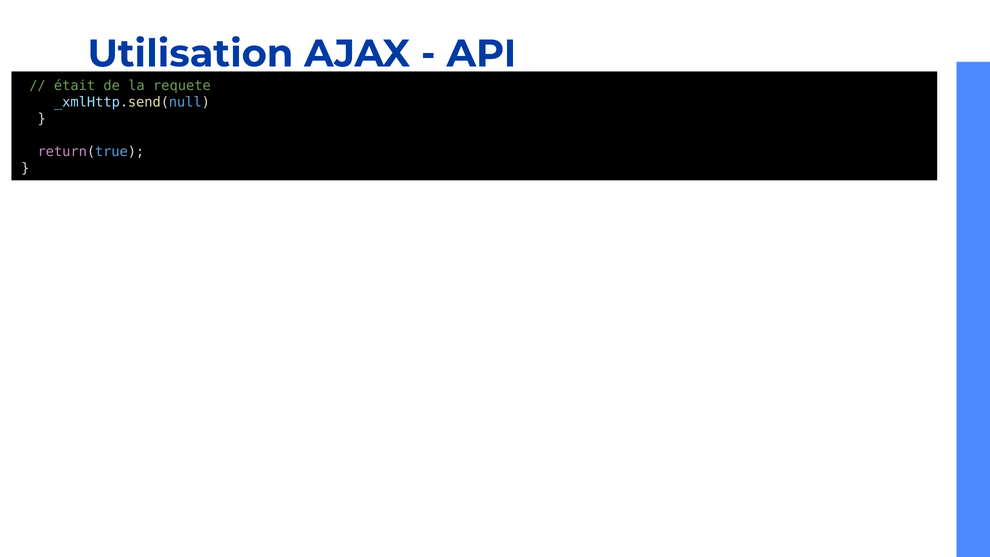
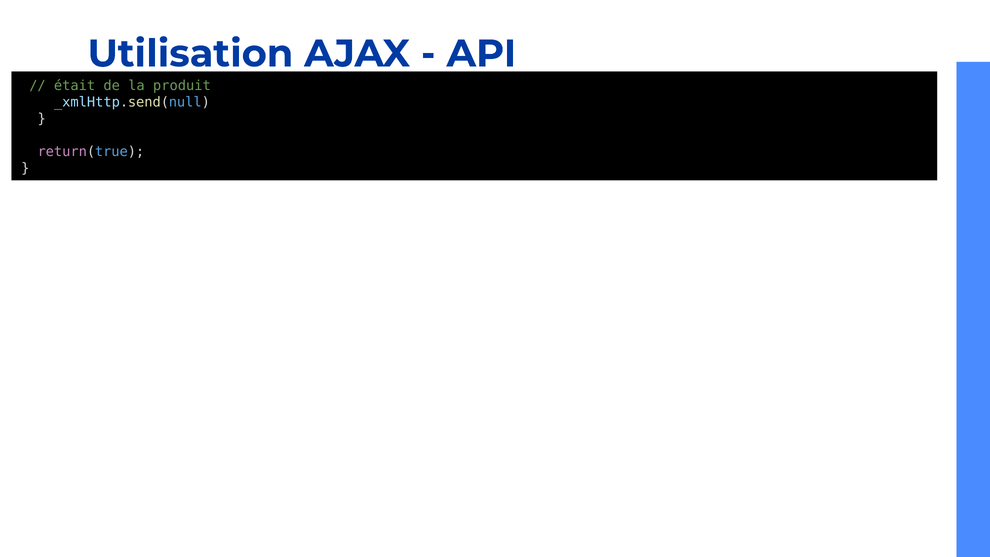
requete: requete -> produit (182, 86)
